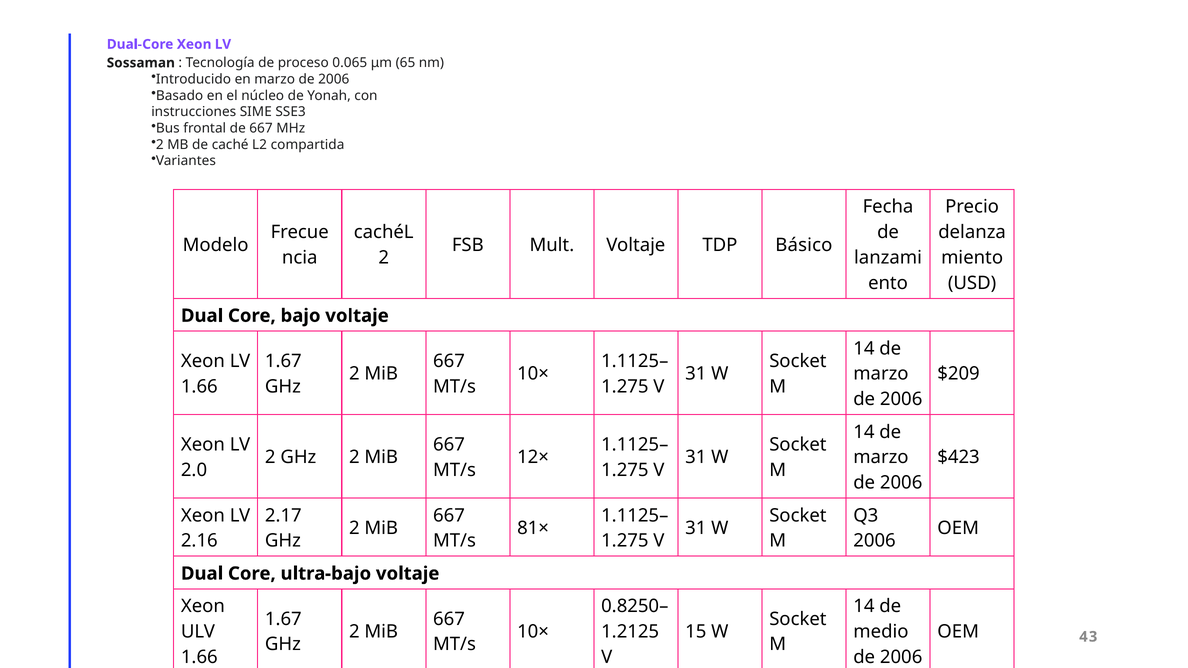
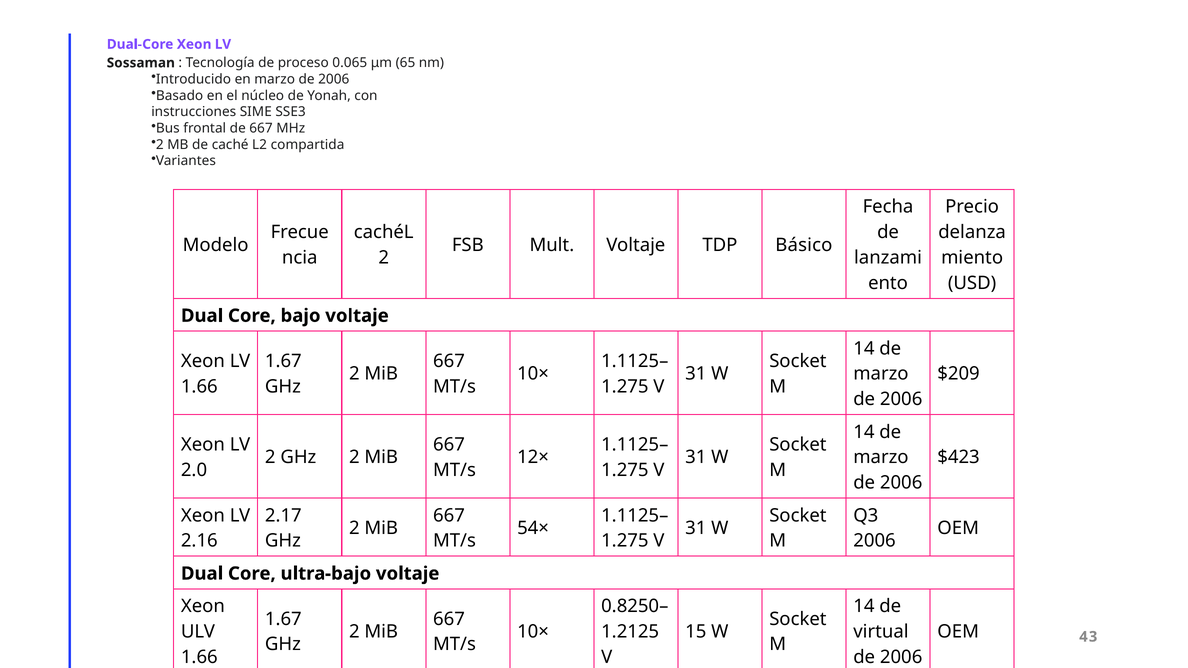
81×: 81× -> 54× (533, 528)
medio: medio -> virtual (881, 632)
